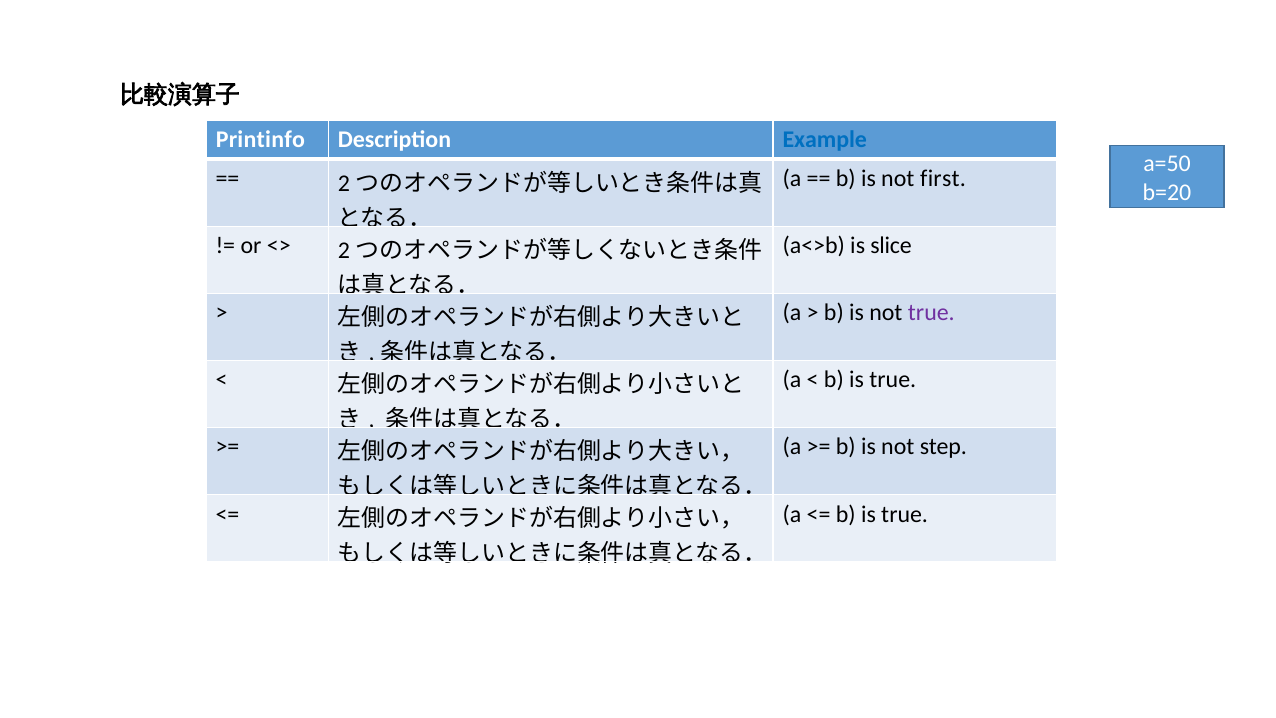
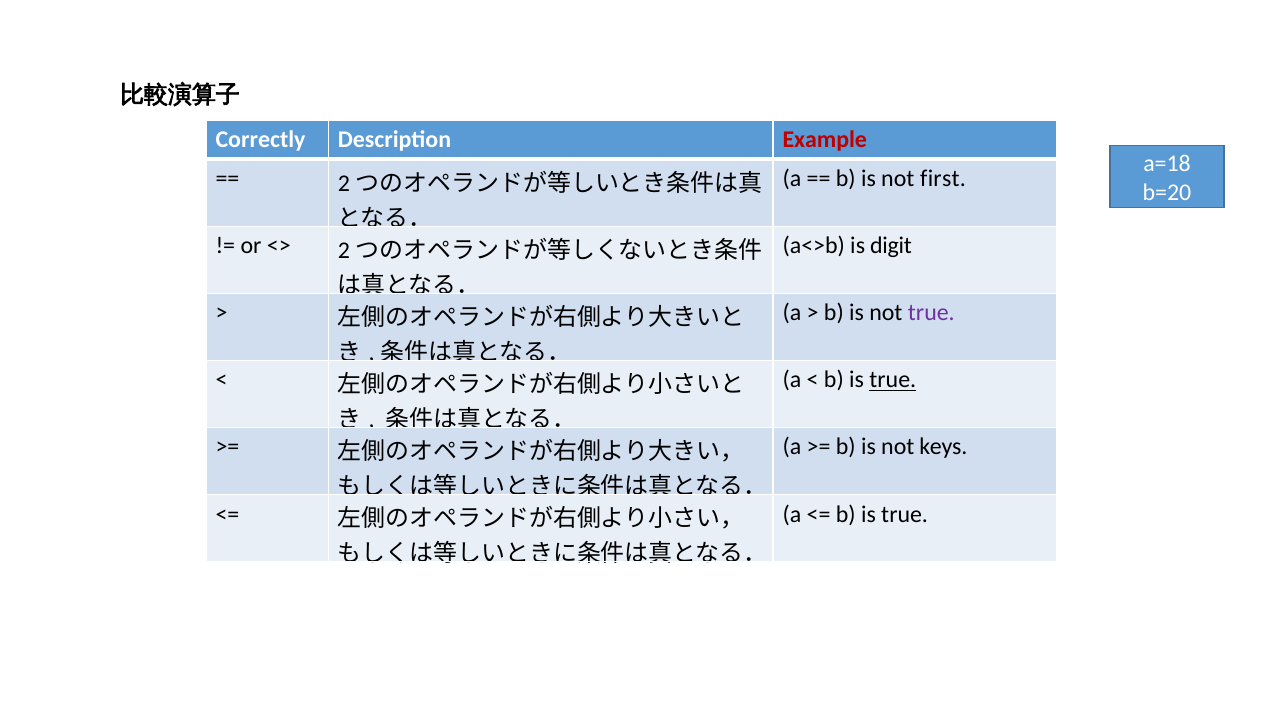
Printinfo: Printinfo -> Correctly (261, 140)
Example colour: blue -> red (825, 140)
a=50: a=50 -> a=18 (1167, 164)
slice: slice -> digit (891, 246)
true underline: none -> present (893, 380)
step: step -> keys (943, 447)
